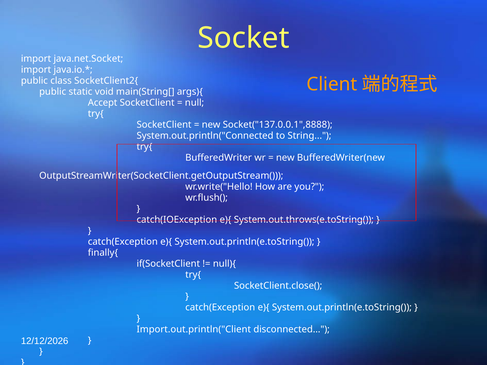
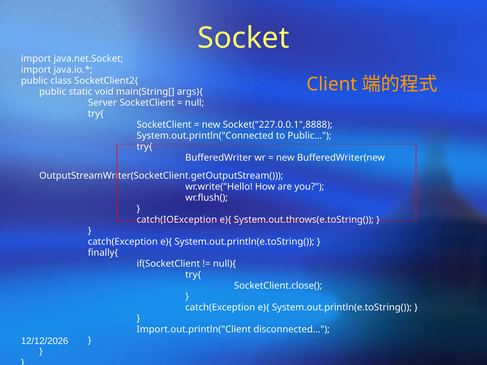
Accept: Accept -> Server (103, 103)
Socket("137.0.0.1",8888: Socket("137.0.0.1",8888 -> Socket("227.0.0.1",8888 (278, 125)
to String: String -> Public (309, 136)
